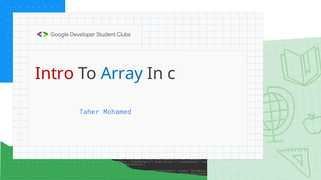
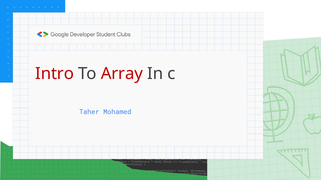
Array colour: blue -> red (122, 74)
